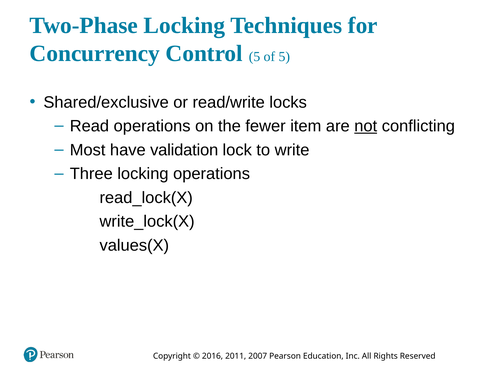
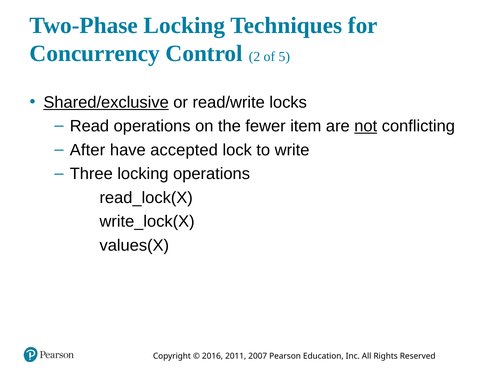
Control 5: 5 -> 2 (255, 57)
Shared/exclusive underline: none -> present (106, 102)
Most: Most -> After (88, 150)
validation: validation -> accepted (184, 150)
